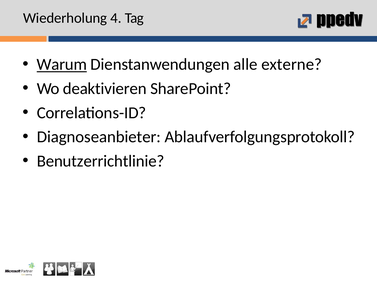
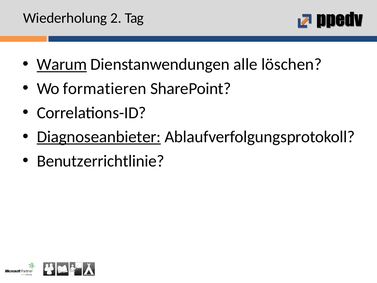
4: 4 -> 2 (116, 18)
externe: externe -> löschen (292, 64)
deaktivieren: deaktivieren -> formatieren (105, 89)
Diagnoseanbieter underline: none -> present (99, 137)
